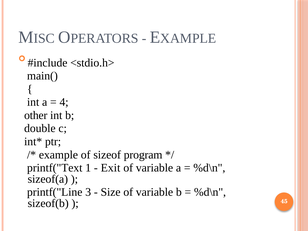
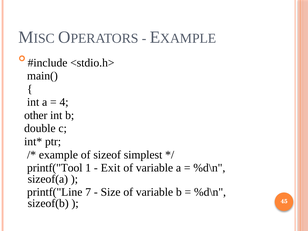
program: program -> simplest (143, 155)
printf("Text: printf("Text -> printf("Tool (55, 168)
3: 3 -> 7 (88, 192)
